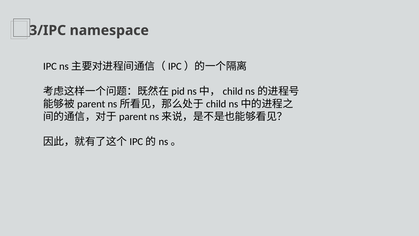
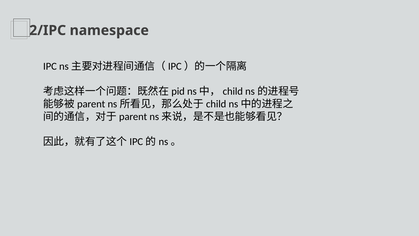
3/IPC: 3/IPC -> 2/IPC (48, 30)
